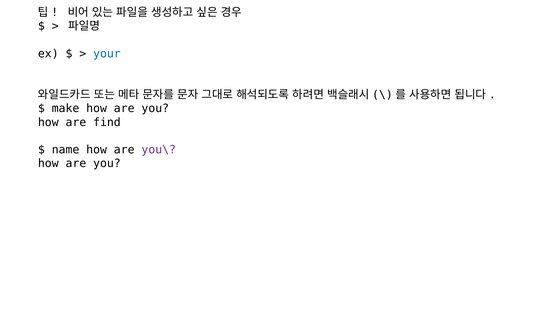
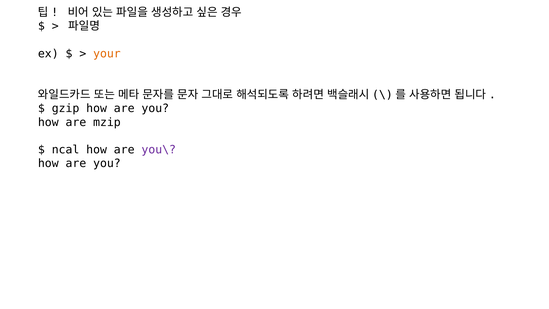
your colour: blue -> orange (107, 54)
make: make -> gzip (66, 108)
find: find -> mzip (107, 122)
name: name -> ncal (66, 150)
